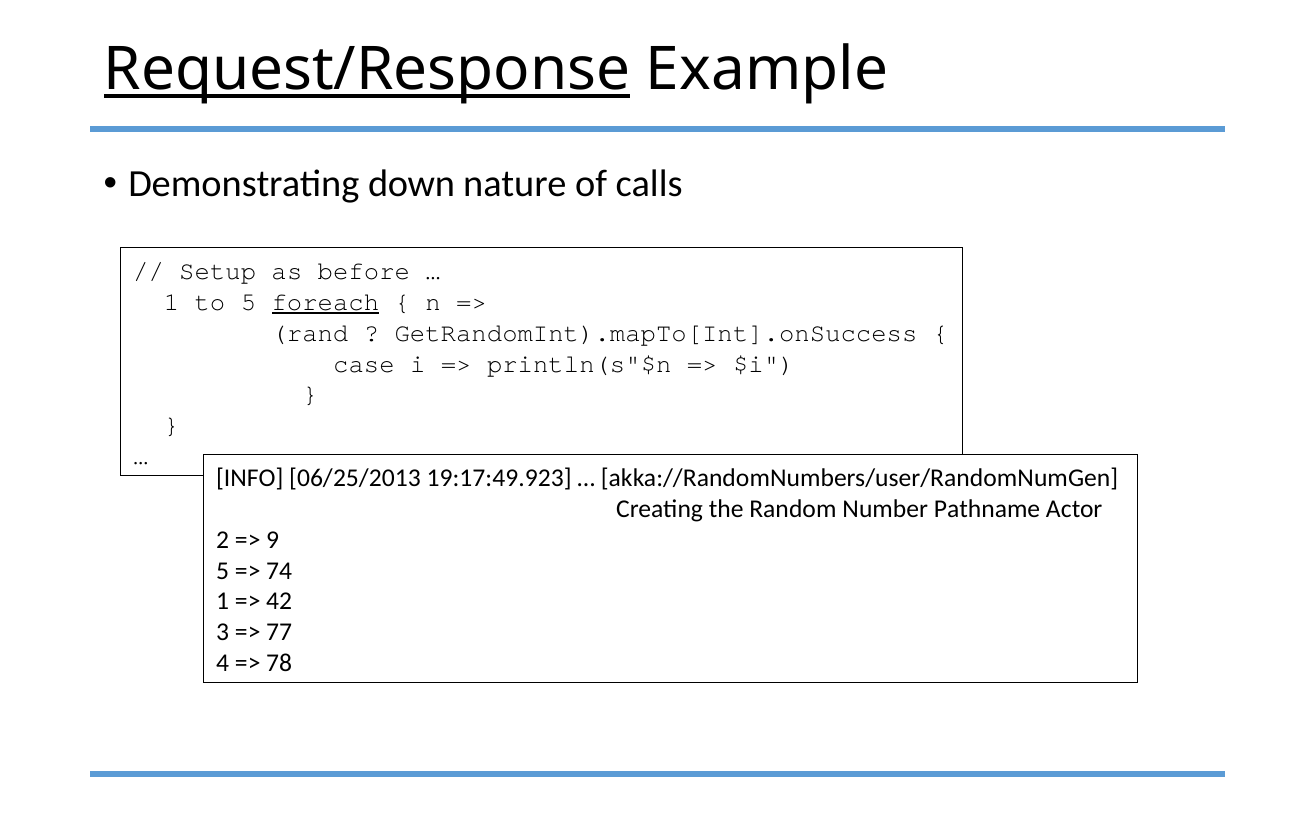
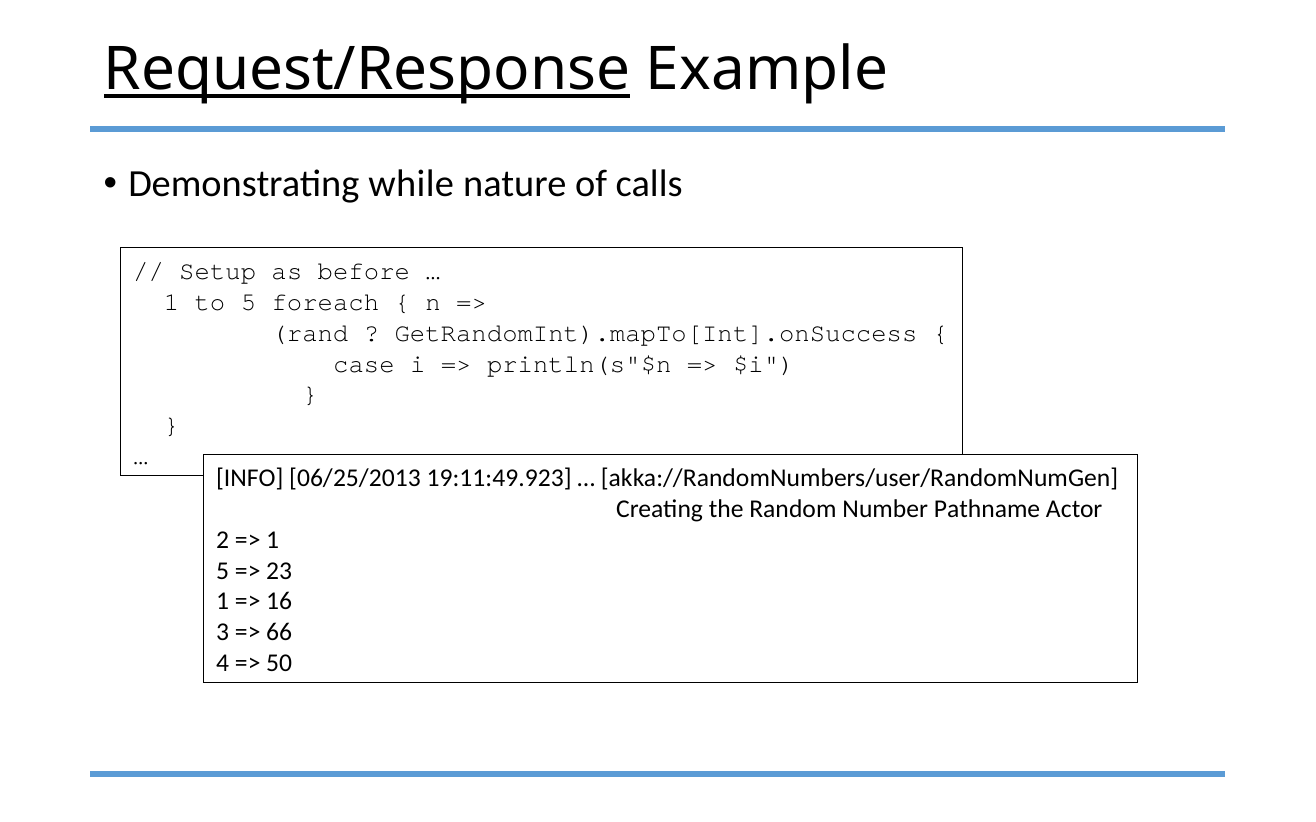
down: down -> while (411, 184)
foreach underline: present -> none (325, 302)
19:17:49.923: 19:17:49.923 -> 19:11:49.923 (499, 479)
9: 9 -> 1 (273, 540)
74: 74 -> 23 (279, 571)
42: 42 -> 16 (279, 602)
77: 77 -> 66 (279, 632)
78: 78 -> 50 (279, 663)
